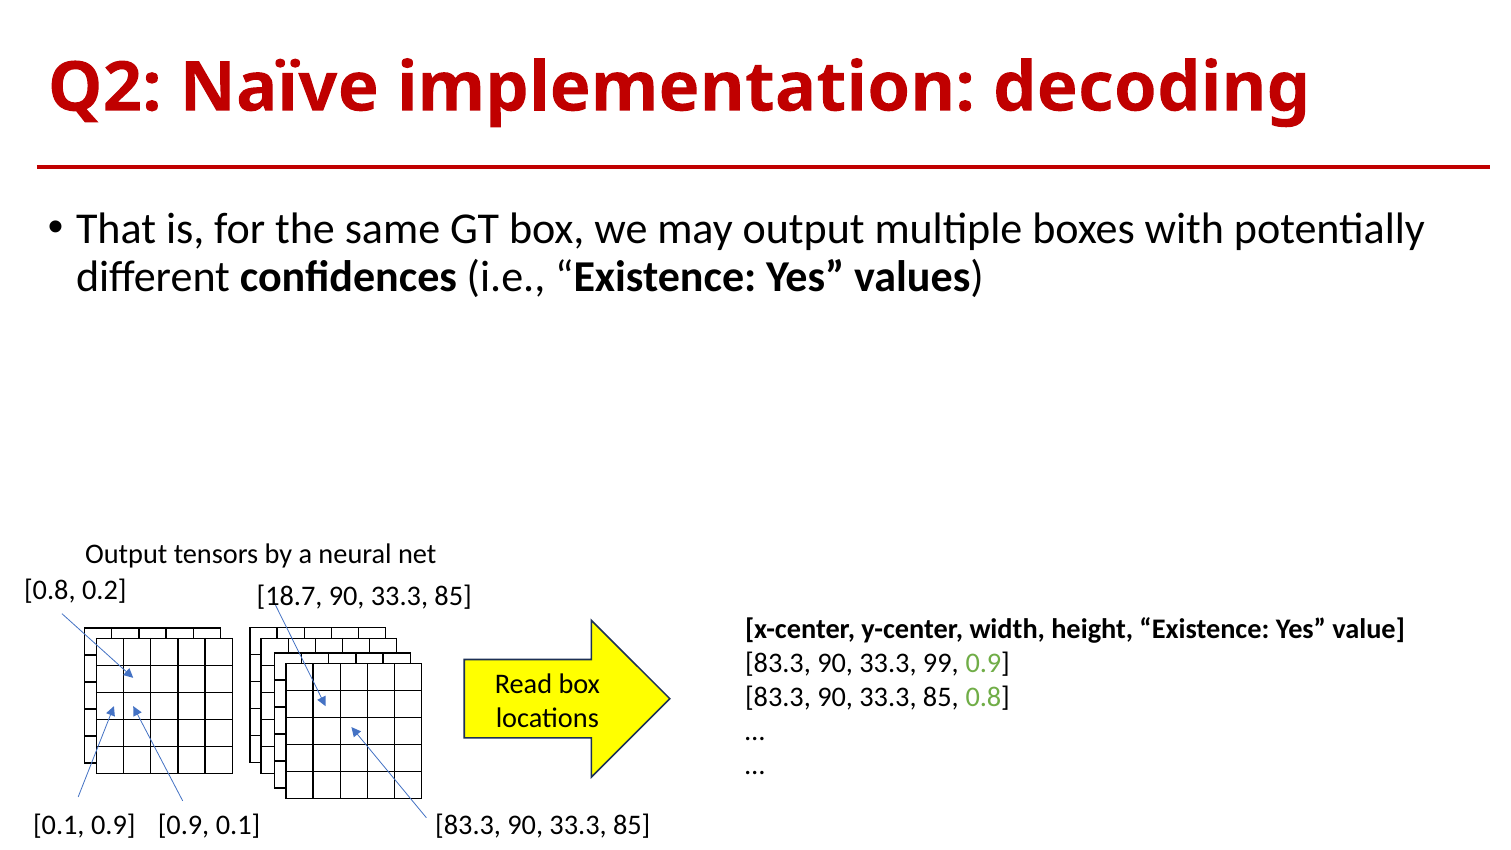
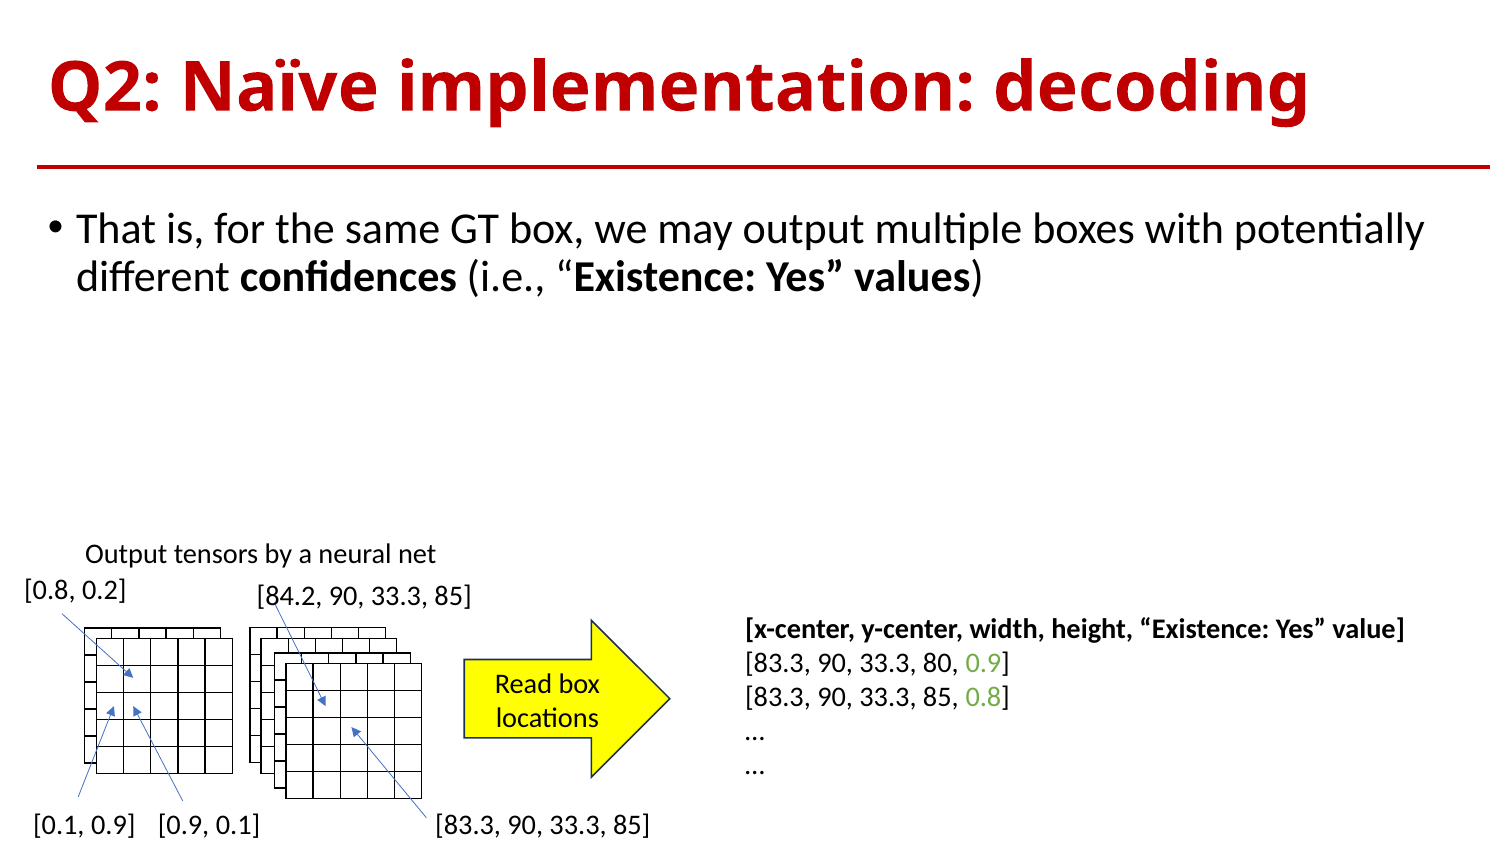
18.7: 18.7 -> 84.2 (290, 596)
99: 99 -> 80 (941, 663)
